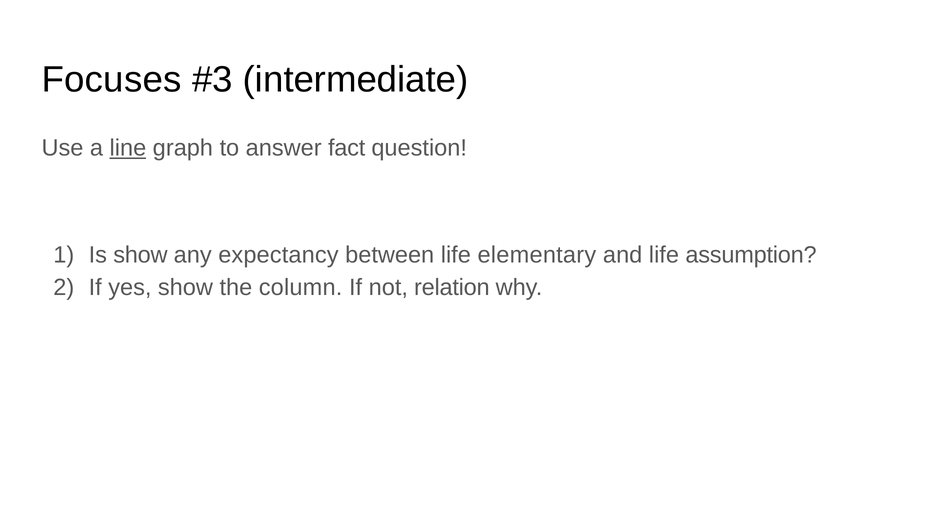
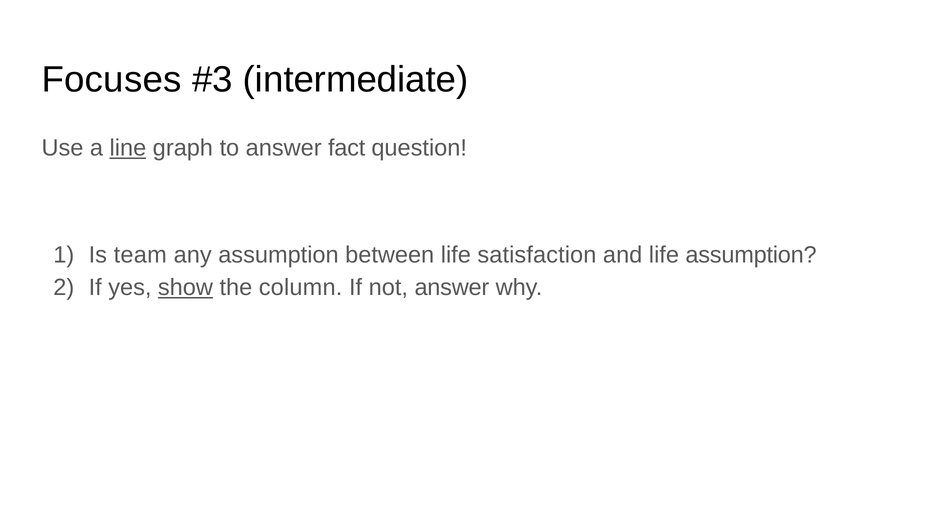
Is show: show -> team (140, 255)
any expectancy: expectancy -> assumption (278, 255)
elementary: elementary -> satisfaction (537, 255)
show underline: none -> present (185, 288)
not relation: relation -> answer (452, 288)
